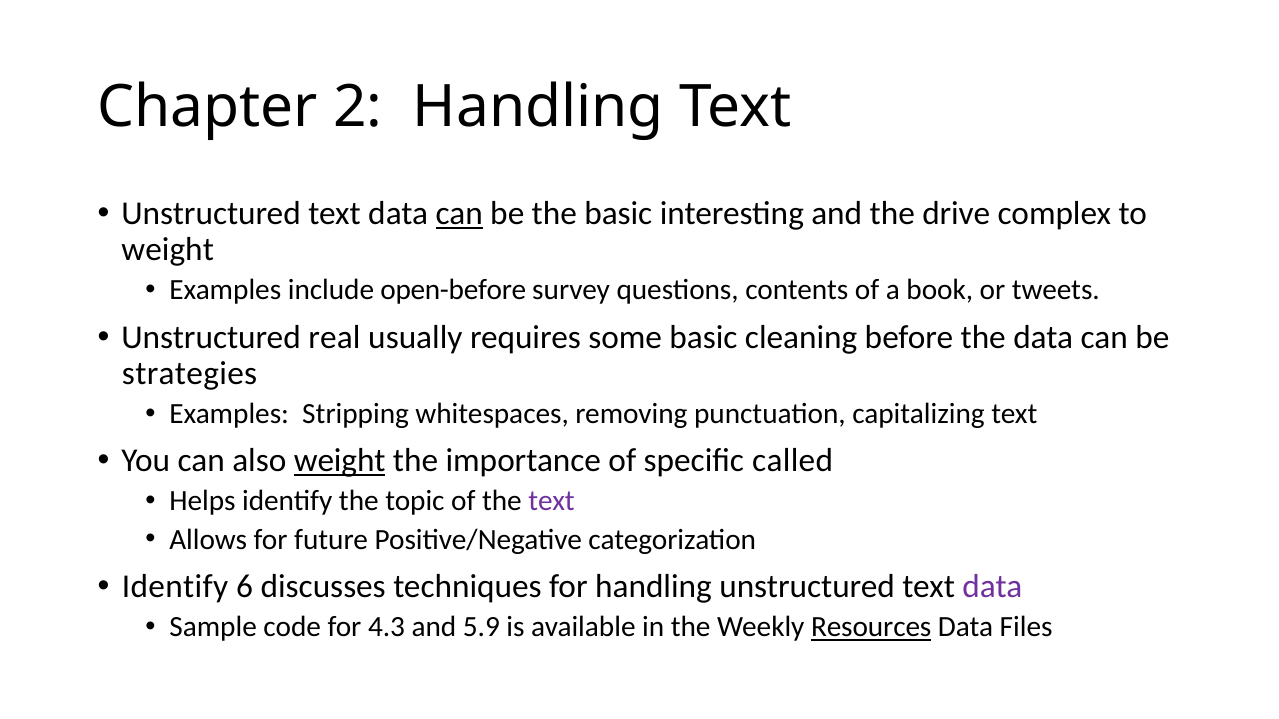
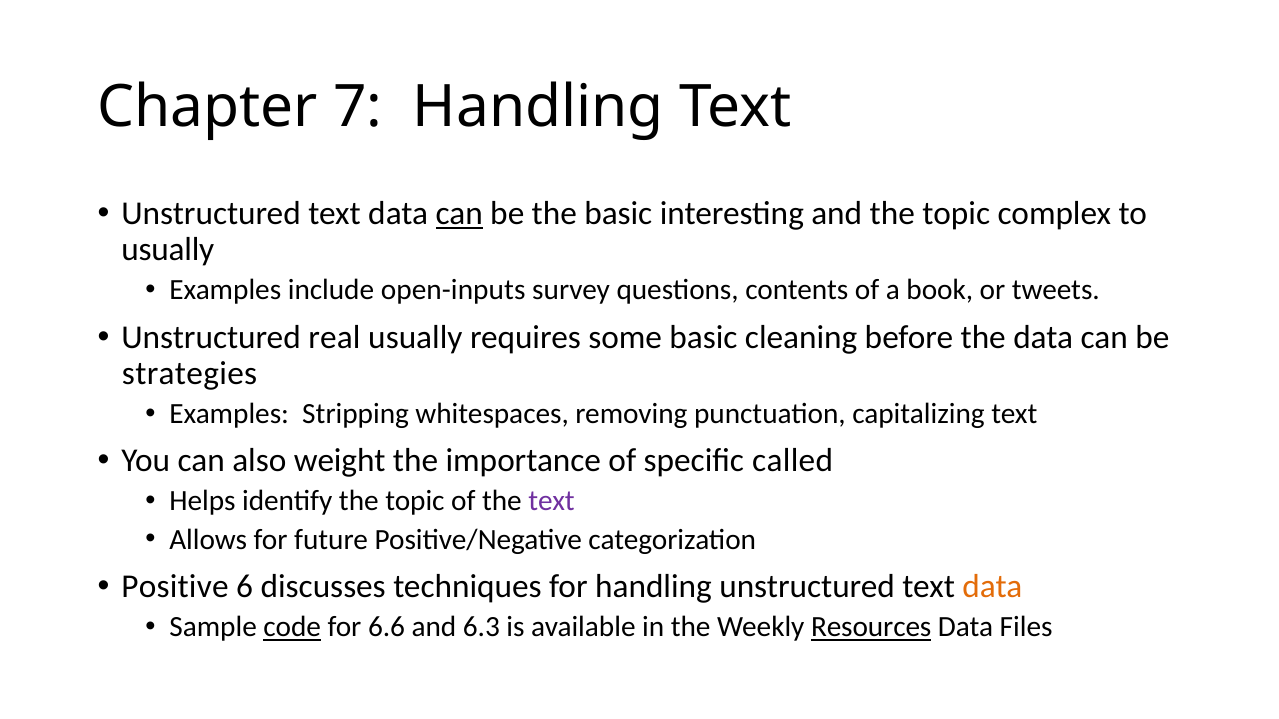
2: 2 -> 7 (358, 107)
and the drive: drive -> topic (956, 214)
weight: weight -> usually (168, 250)
open-before: open-before -> open-inputs (453, 290)
weight underline: present -> none (340, 461)
Identify: Identify -> Positive (175, 587)
data colour: purple -> orange (992, 587)
code underline: none -> present (292, 627)
4.3: 4.3 -> 6.6 (387, 627)
5.9: 5.9 -> 6.3 (481, 627)
